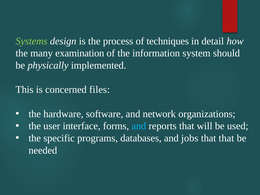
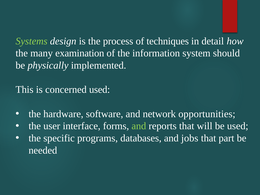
concerned files: files -> used (100, 90)
organizations: organizations -> opportunities (207, 114)
and colour: light blue -> light green (139, 126)
that that: that -> part (226, 138)
